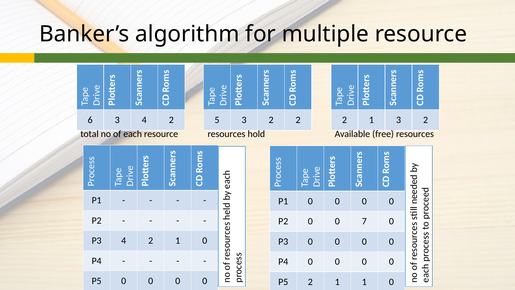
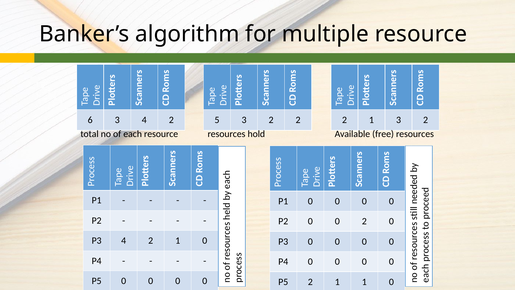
0 7: 7 -> 2 (364, 221)
